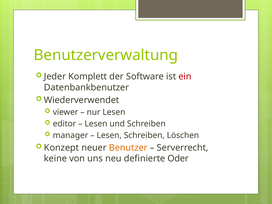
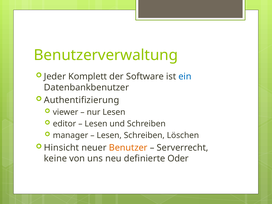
ein colour: red -> blue (185, 77)
Wiederverwendet: Wiederverwendet -> Authentifizierung (82, 100)
Konzept: Konzept -> Hinsicht (61, 148)
